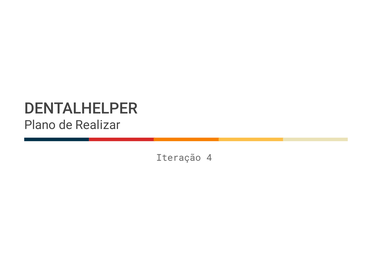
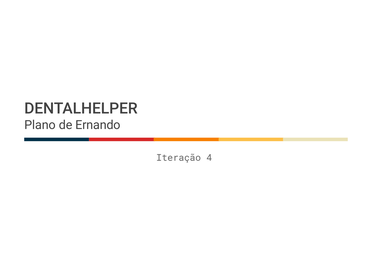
Realizar: Realizar -> Ernando (98, 125)
